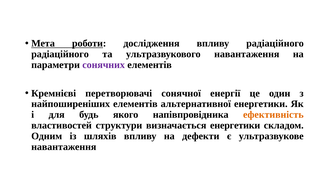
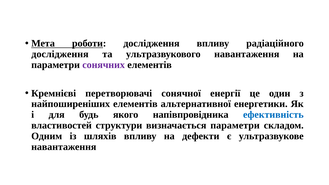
радіаційного: радіаційного -> дослідження (60, 54)
ефективність colour: orange -> blue (273, 115)
визначається енергетики: енергетики -> параметри (235, 125)
